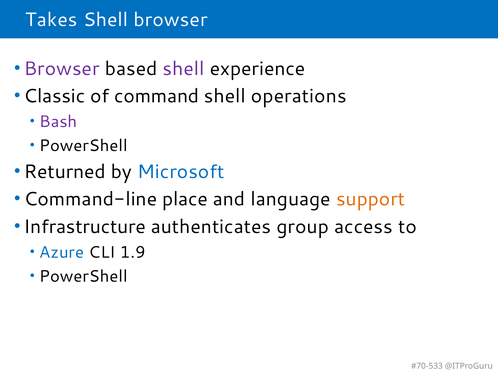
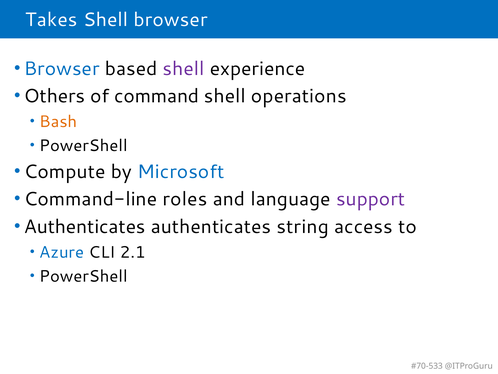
Browser colour: purple -> blue (62, 69)
Classic: Classic -> Others (54, 96)
Bash colour: purple -> orange (58, 122)
Returned: Returned -> Compute (65, 172)
place: place -> roles (185, 199)
support colour: orange -> purple (371, 199)
Infrastructure: Infrastructure -> Authenticates (85, 226)
group: group -> string (303, 226)
1.9: 1.9 -> 2.1 (133, 252)
